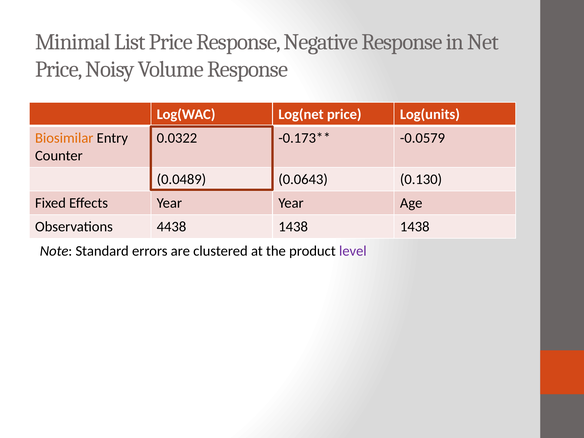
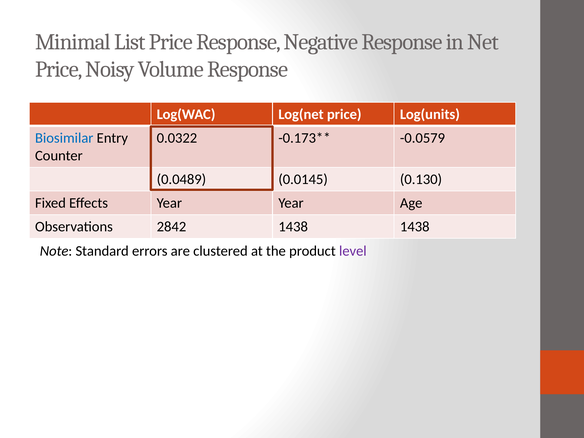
Biosimilar colour: orange -> blue (64, 138)
0.0643: 0.0643 -> 0.0145 (303, 179)
4438: 4438 -> 2842 (171, 227)
